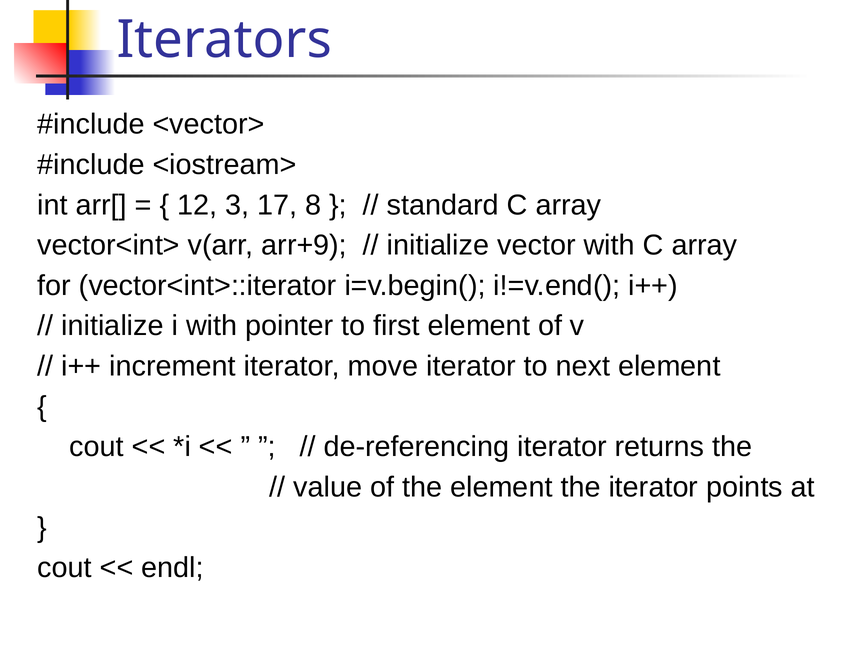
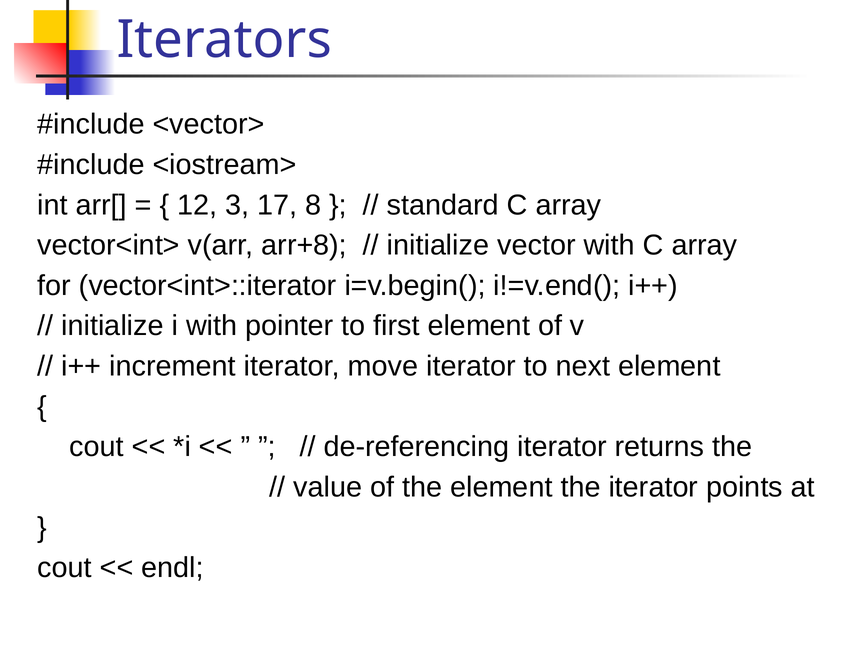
arr+9: arr+9 -> arr+8 (304, 245)
